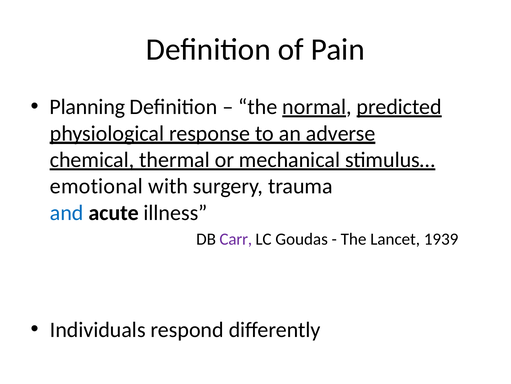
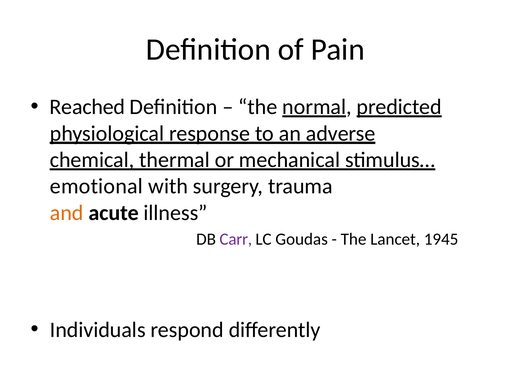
Planning: Planning -> Reached (87, 107)
and colour: blue -> orange (67, 212)
1939: 1939 -> 1945 (441, 239)
